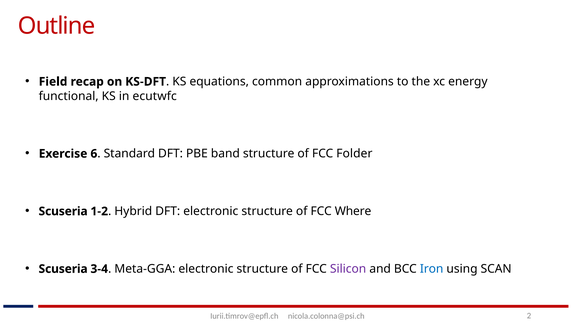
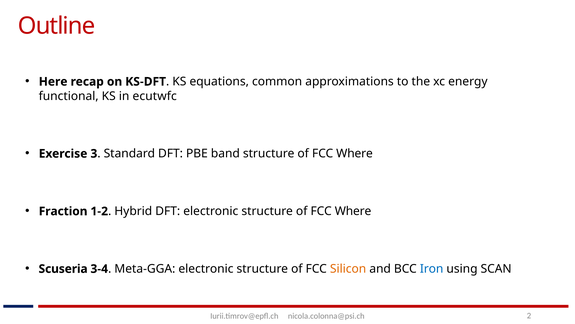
Field: Field -> Here (53, 82)
6: 6 -> 3 (94, 153)
Folder: Folder -> Where (354, 153)
Scuseria: Scuseria -> Fraction (63, 211)
Silicon colour: purple -> orange (348, 268)
